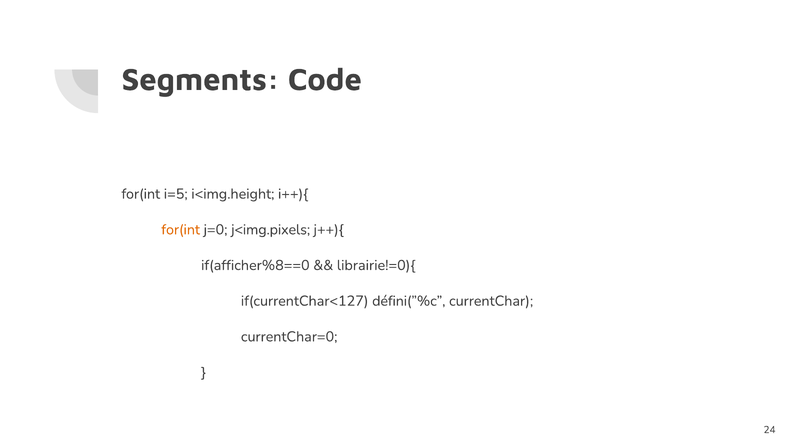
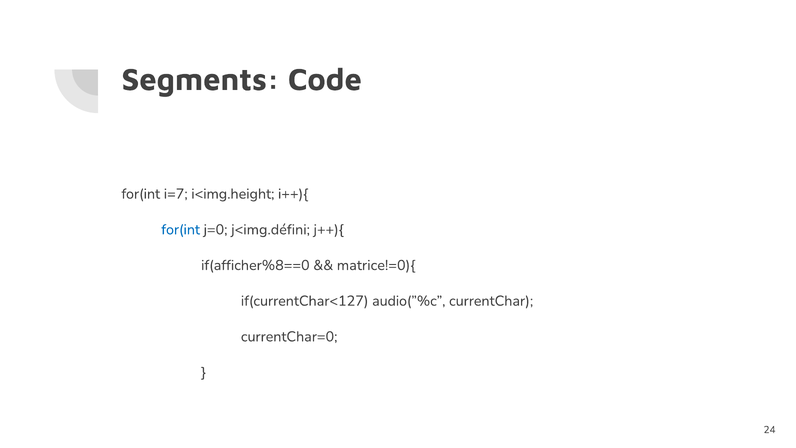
i=5: i=5 -> i=7 (176, 194)
for(int colour: orange -> blue (181, 229)
j<img.pixels: j<img.pixels -> j<img.défini (271, 229)
librairie!=0){: librairie!=0){ -> matrice!=0){ (376, 265)
défini(”%c: défini(”%c -> audio(”%c (409, 301)
